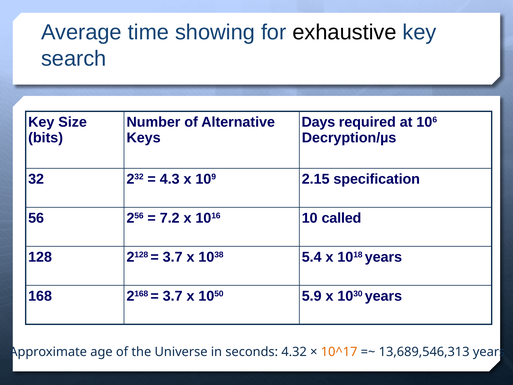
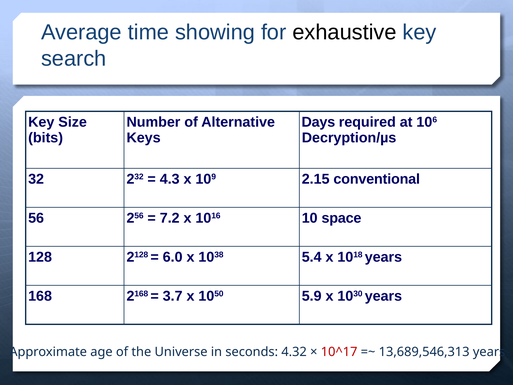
specification: specification -> conventional (377, 179)
called: called -> space (341, 218)
3.7: 3.7 -> 6.0 (173, 257)
10^17 colour: orange -> red (339, 352)
